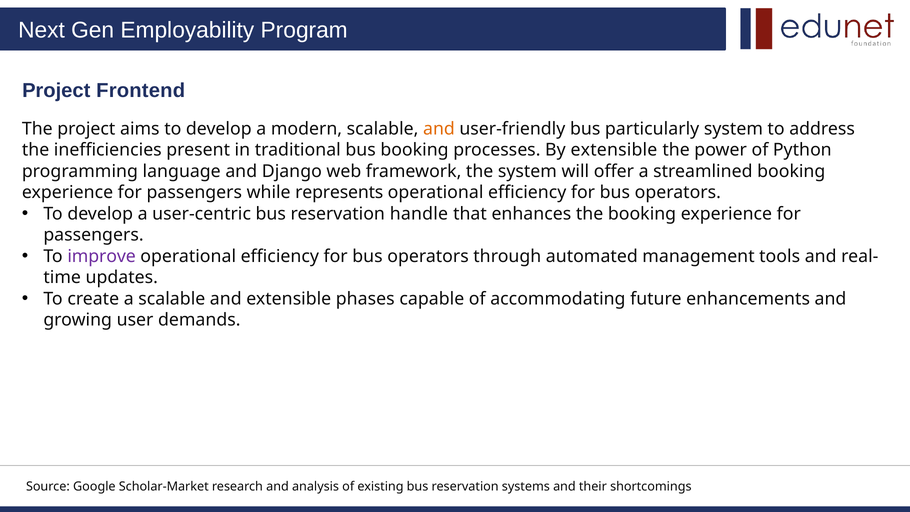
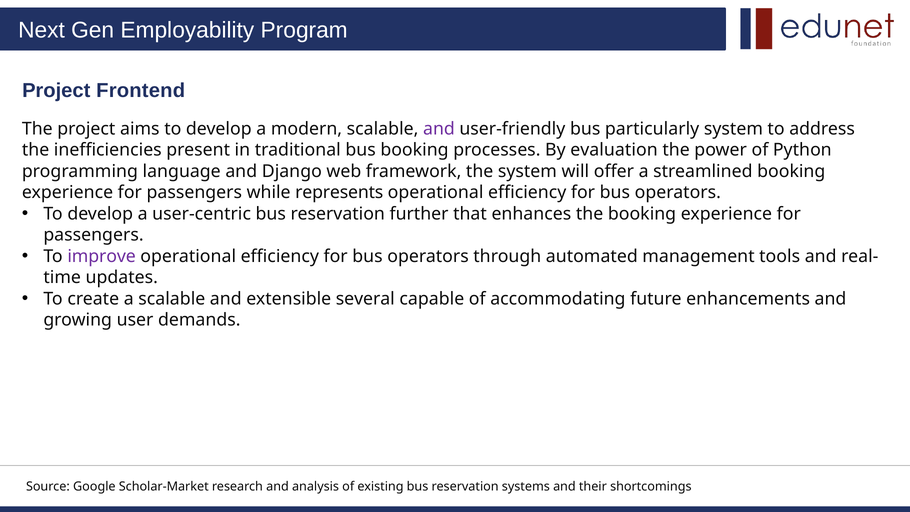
and colour: orange -> purple (439, 129)
By extensible: extensible -> evaluation (614, 150)
handle: handle -> further (419, 214)
phases: phases -> several (365, 299)
